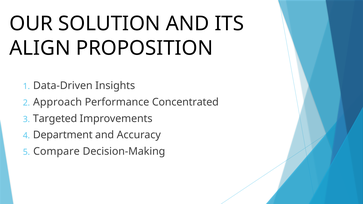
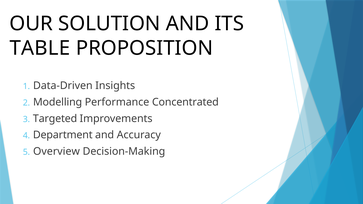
ALIGN: ALIGN -> TABLE (40, 48)
Approach: Approach -> Modelling (58, 102)
Compare: Compare -> Overview (56, 152)
